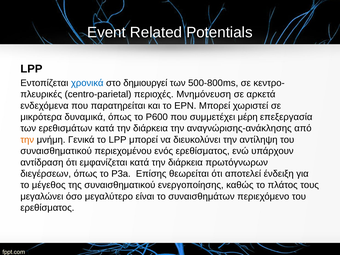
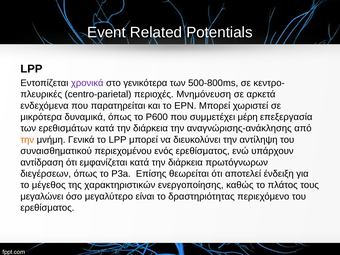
χρονικά colour: blue -> purple (87, 83)
δημιουργεί: δημιουργεί -> γενικότερα (145, 83)
της συναισθηματικού: συναισθηματικού -> χαρακτηριστικών (120, 185)
συναισθημάτων: συναισθημάτων -> δραστηριότητας (201, 196)
